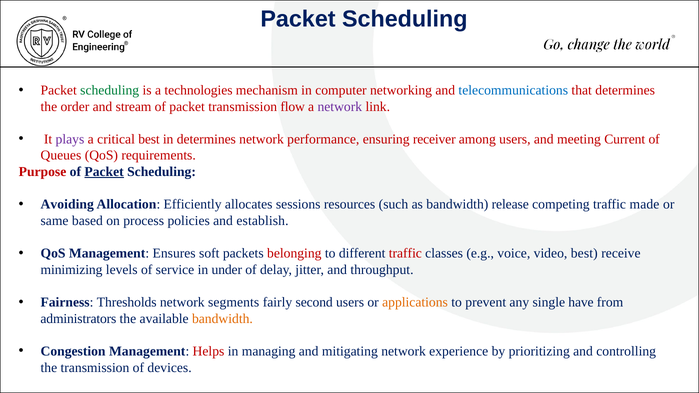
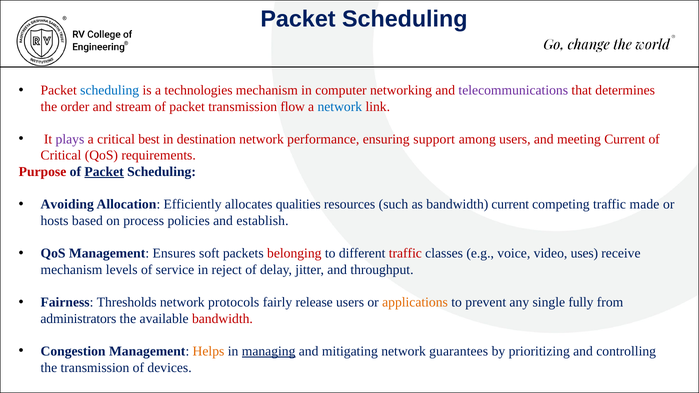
scheduling colour: green -> blue (110, 90)
telecommunications colour: blue -> purple (513, 90)
network colour: purple -> blue (340, 107)
in determines: determines -> destination (206, 139)
receiver: receiver -> support (434, 139)
Queues: Queues -> Critical (61, 156)
sessions: sessions -> qualities (298, 205)
bandwidth release: release -> current (510, 205)
same: same -> hosts (55, 221)
video best: best -> uses (584, 253)
minimizing: minimizing -> mechanism (72, 270)
under: under -> reject (227, 270)
segments: segments -> protocols (234, 302)
second: second -> release (314, 302)
have: have -> fully (581, 302)
bandwidth colour: orange -> red (222, 319)
Helps colour: red -> orange (208, 351)
managing underline: none -> present (269, 351)
experience: experience -> guarantees (459, 351)
